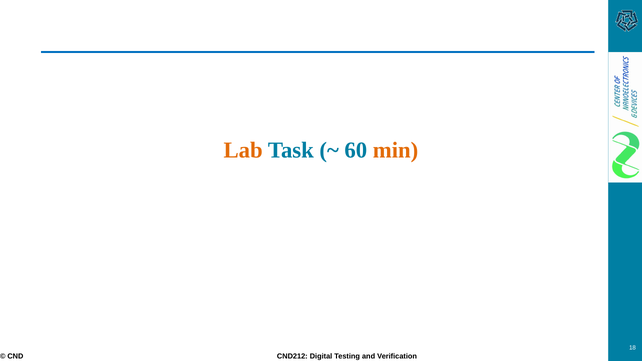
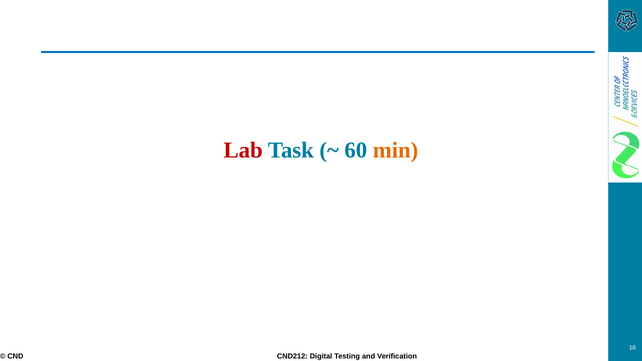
Lab colour: orange -> red (243, 150)
